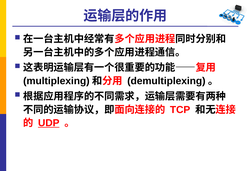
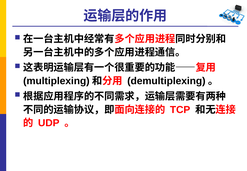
UDP underline: present -> none (49, 123)
